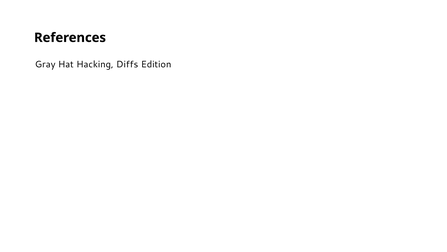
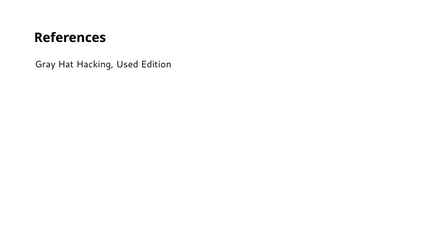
Diffs: Diffs -> Used (127, 64)
